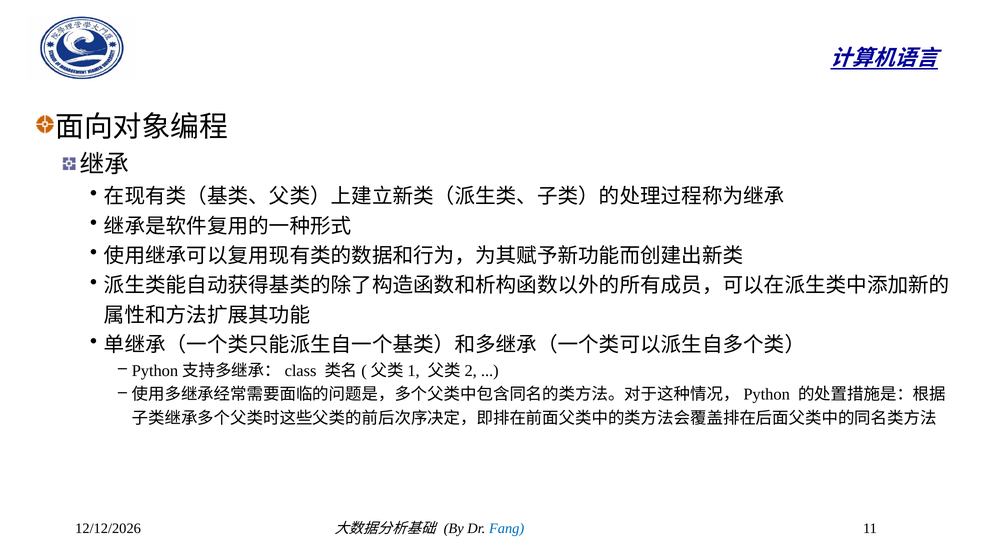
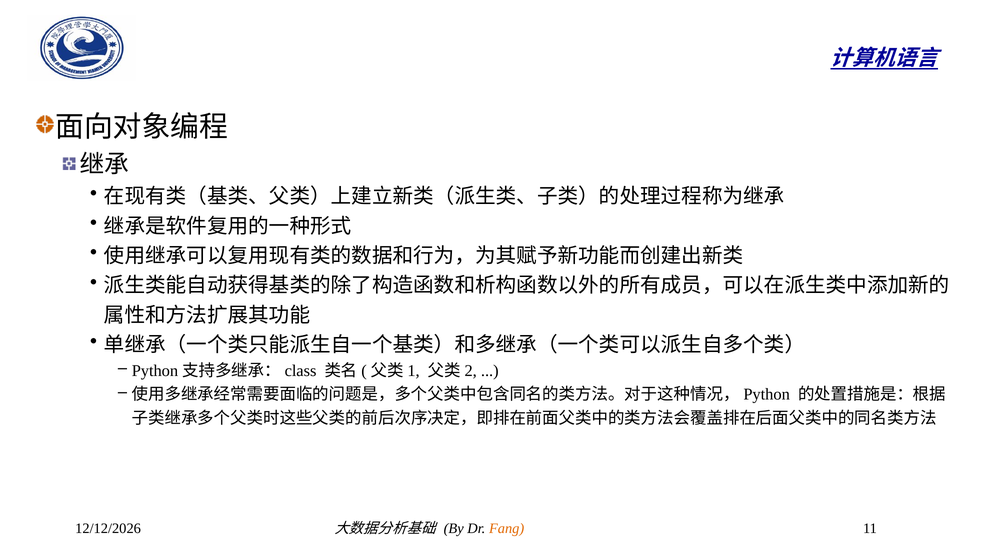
Fang colour: blue -> orange (507, 528)
